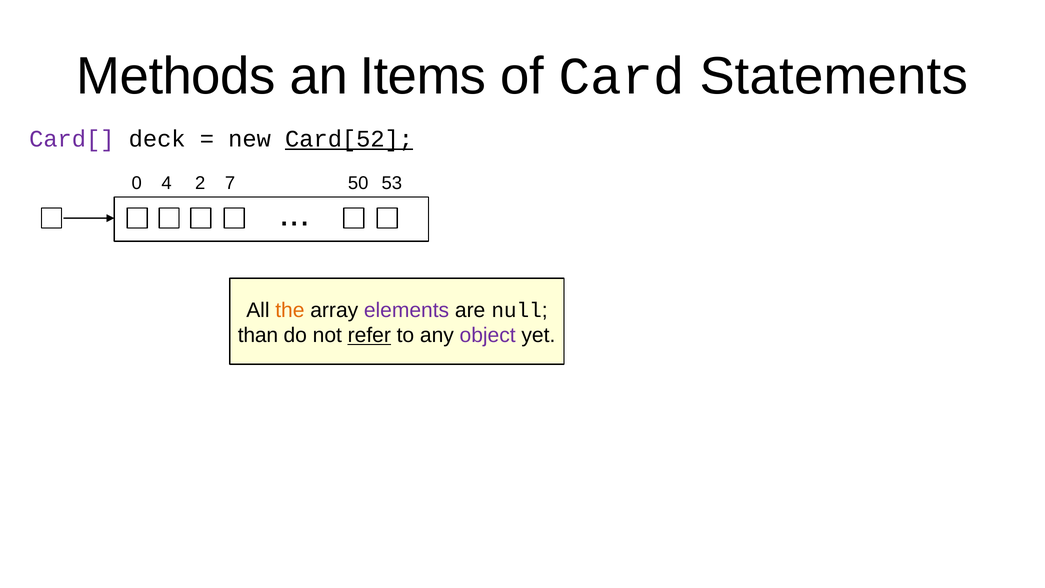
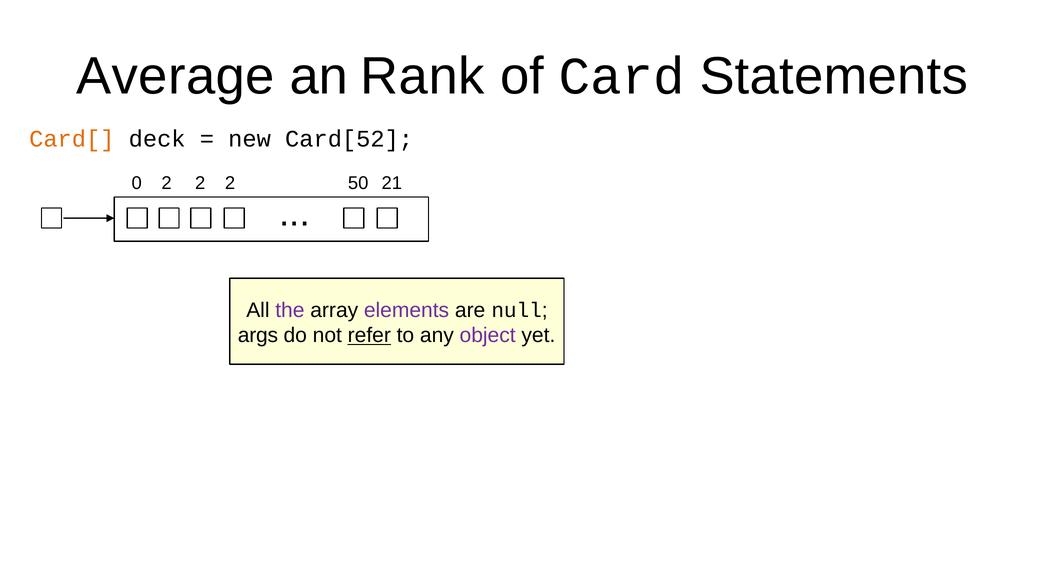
Methods: Methods -> Average (175, 76)
Items: Items -> Rank (422, 76)
Card[ colour: purple -> orange (72, 139)
Card[52 underline: present -> none (349, 139)
0 4: 4 -> 2 (167, 183)
7: 7 -> 2 (230, 183)
53: 53 -> 21 (392, 183)
the colour: orange -> purple (290, 310)
than: than -> args (258, 335)
